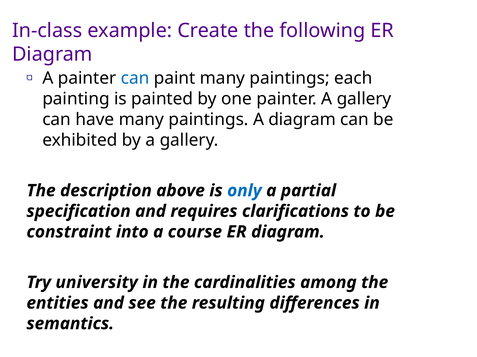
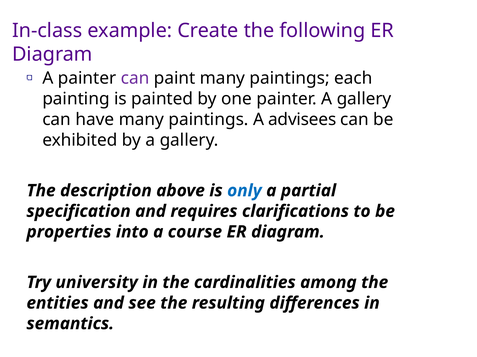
can colour: blue -> purple (135, 78)
A diagram: diagram -> advisees (302, 120)
constraint: constraint -> properties (69, 232)
